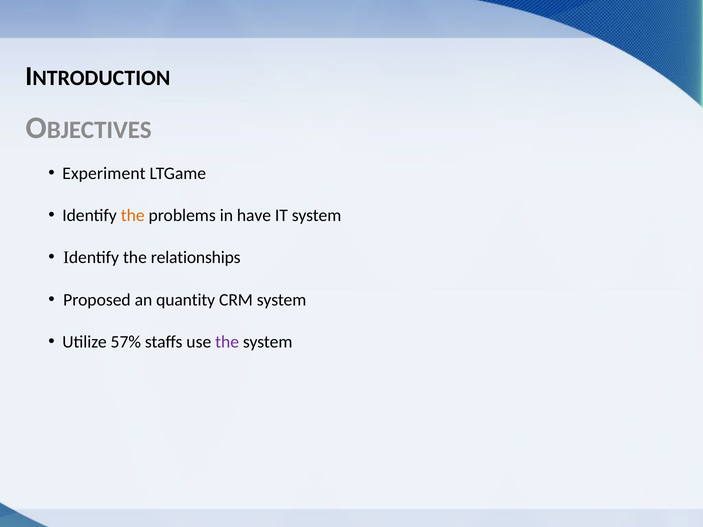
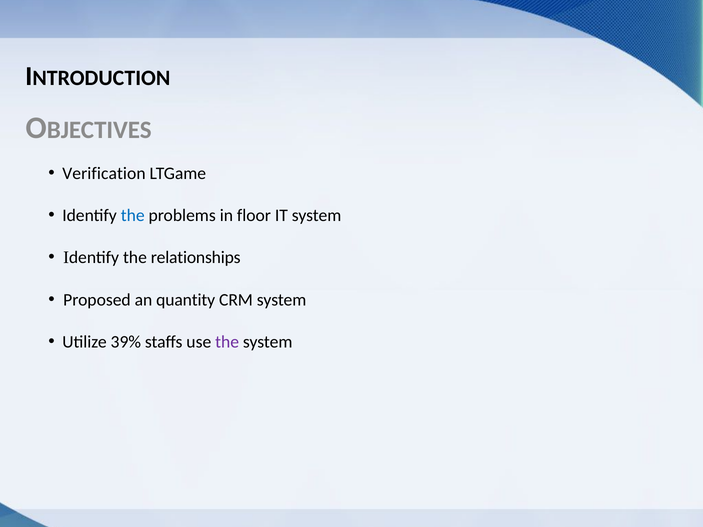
Experiment: Experiment -> Verification (104, 173)
the colour: orange -> blue (133, 216)
have: have -> floor (254, 216)
57%: 57% -> 39% (126, 342)
